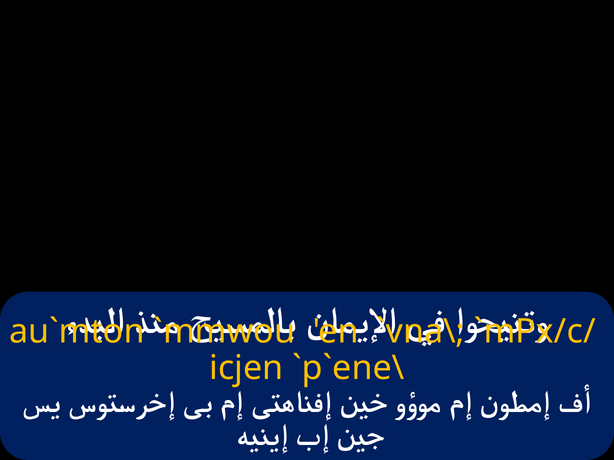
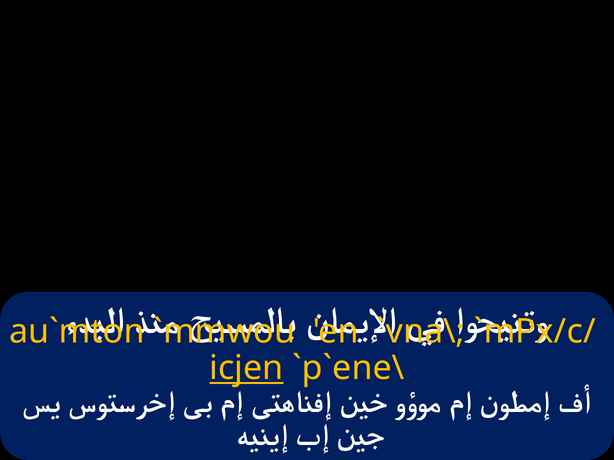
icjen underline: none -> present (246, 369)
